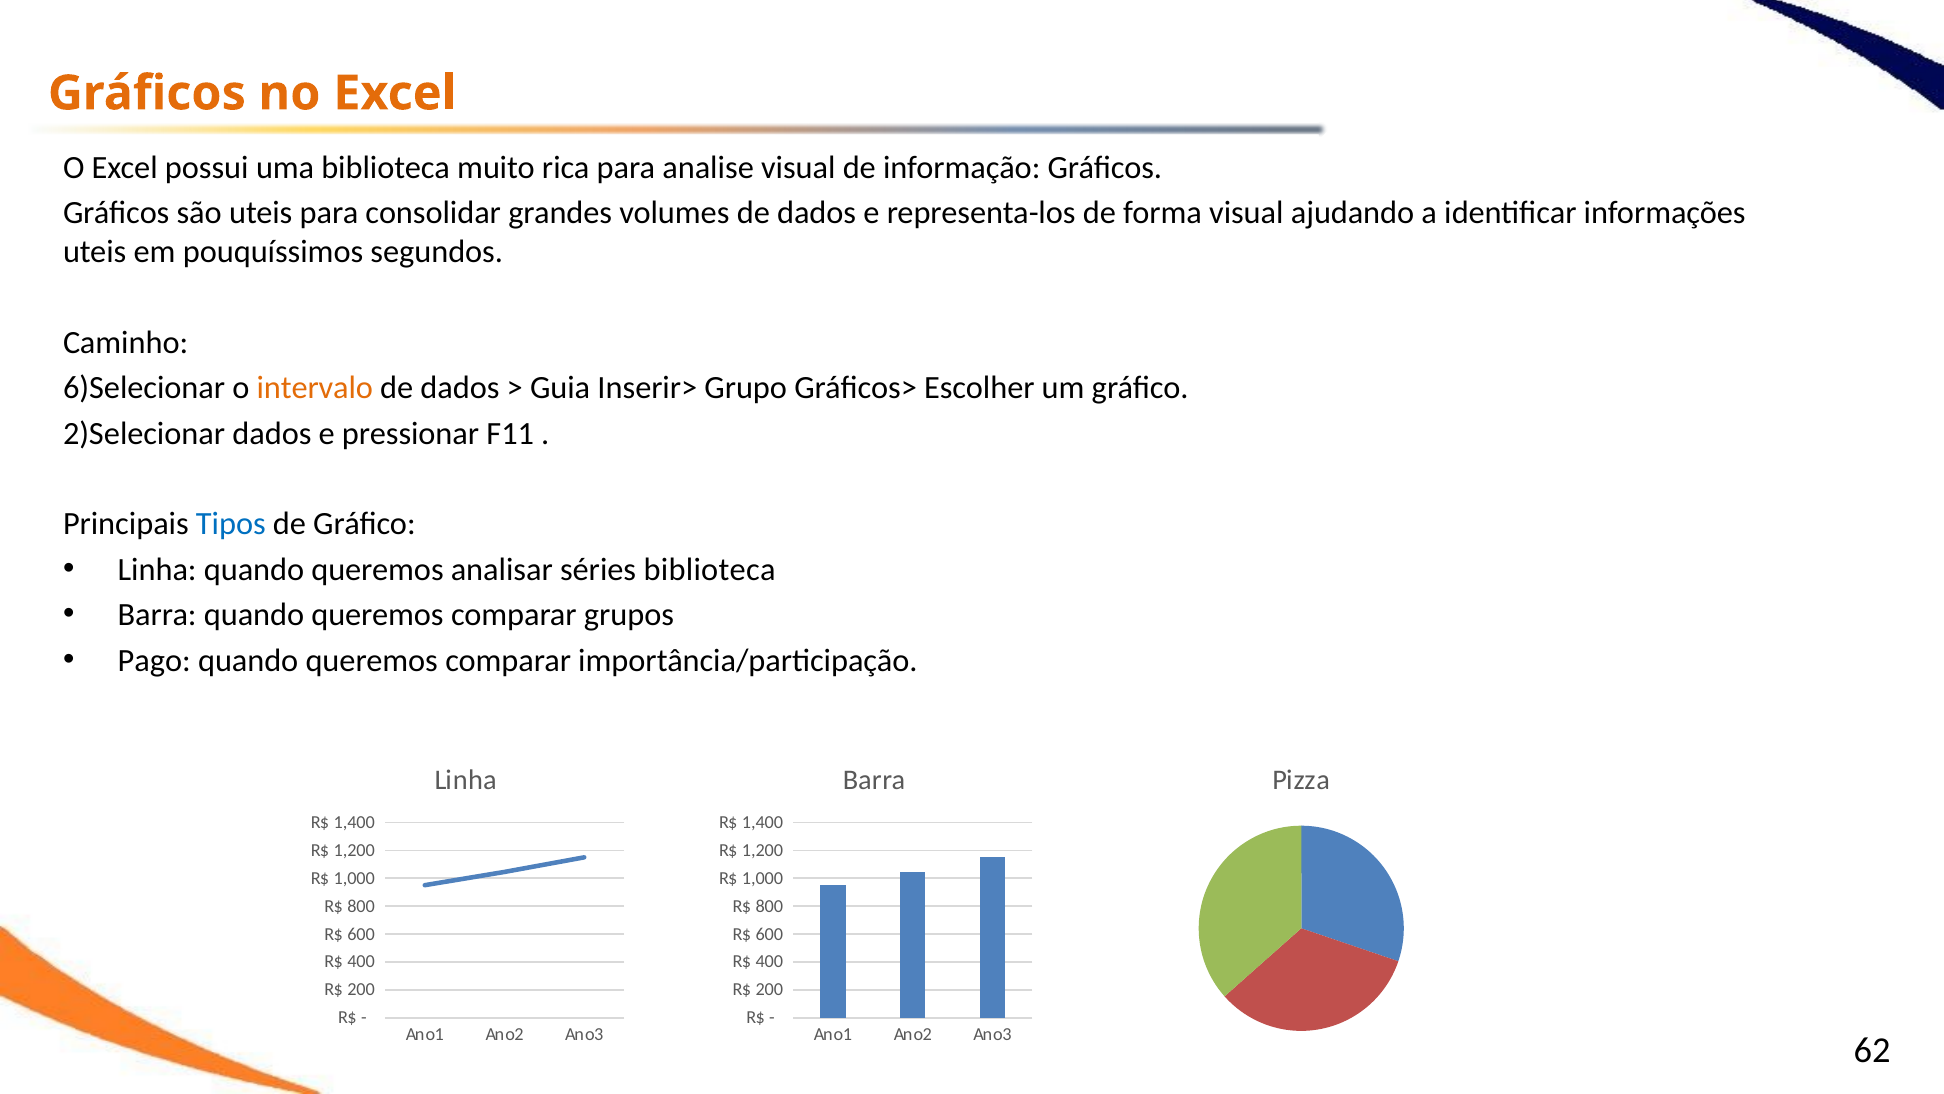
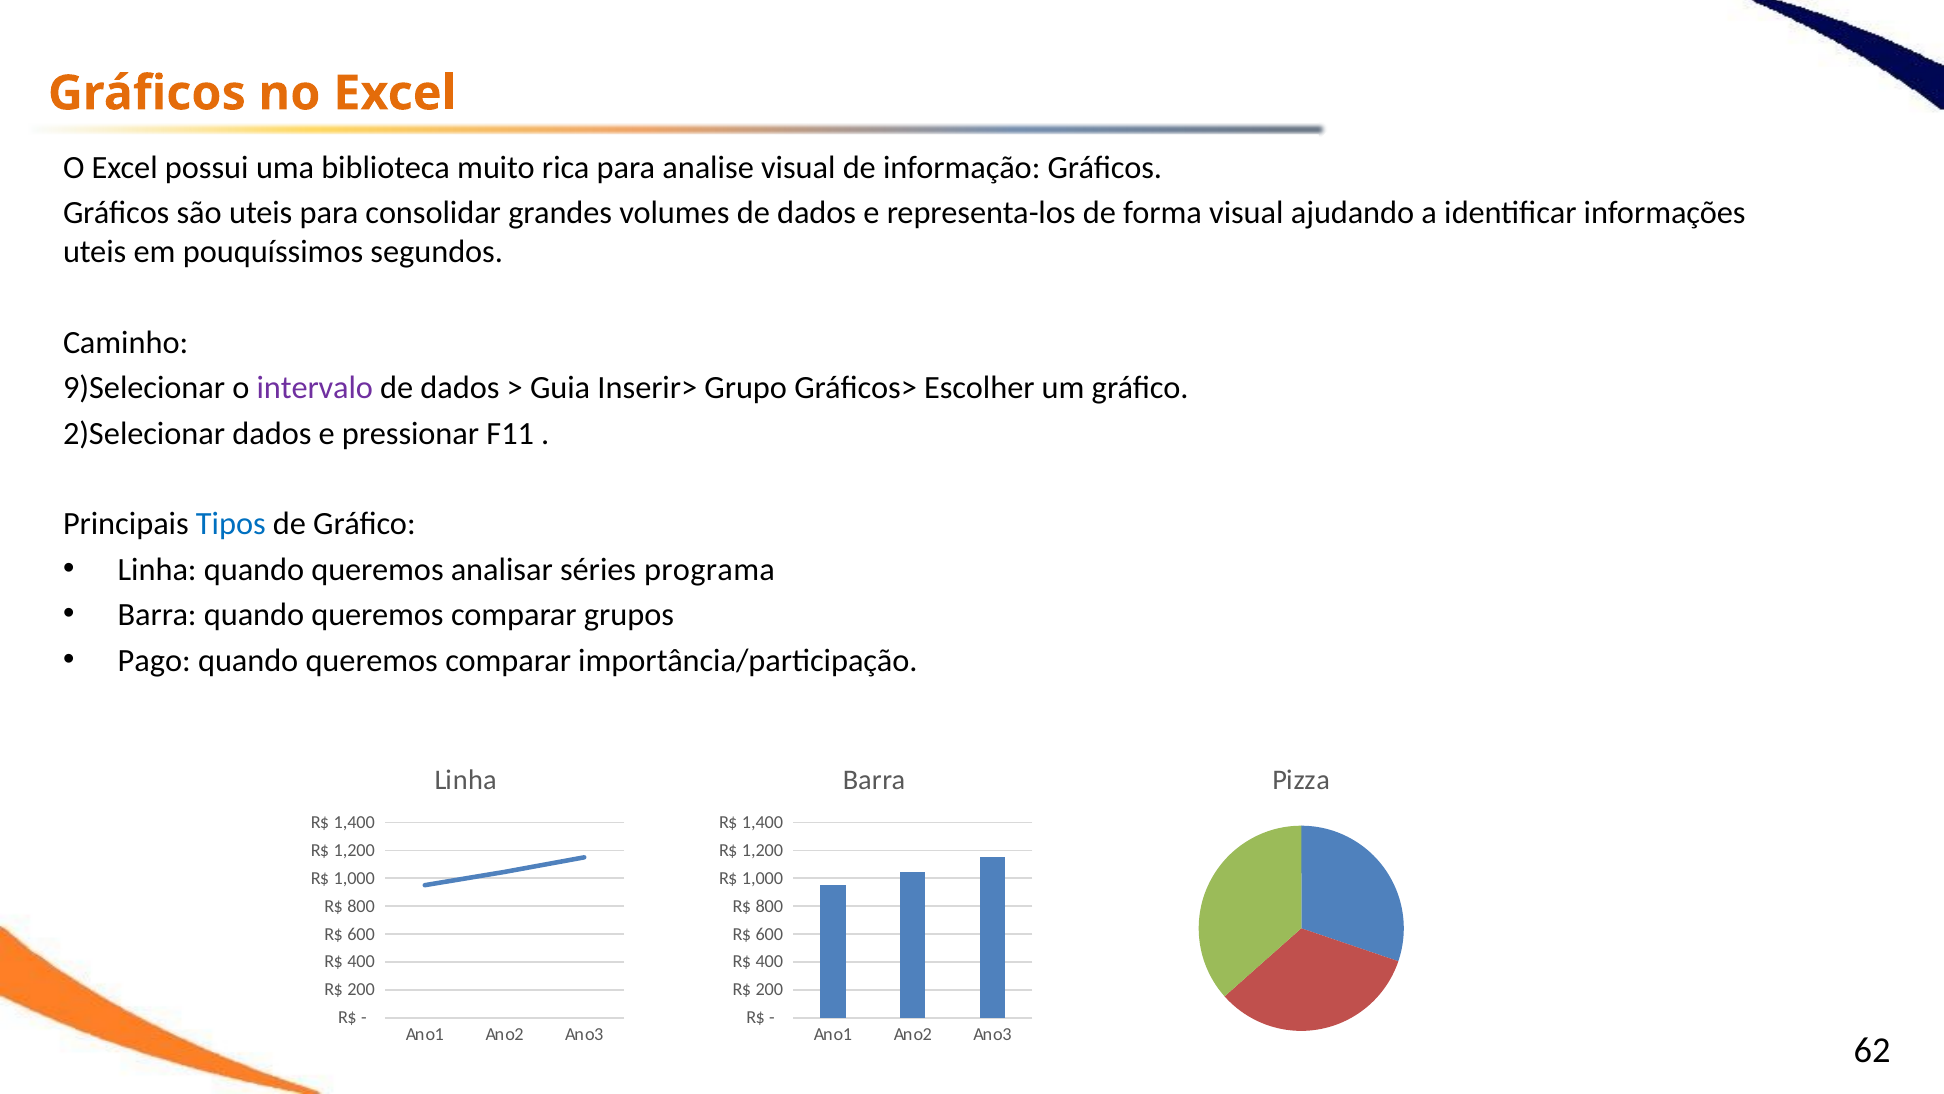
6)Selecionar: 6)Selecionar -> 9)Selecionar (144, 388)
intervalo colour: orange -> purple (315, 388)
séries biblioteca: biblioteca -> programa (710, 569)
